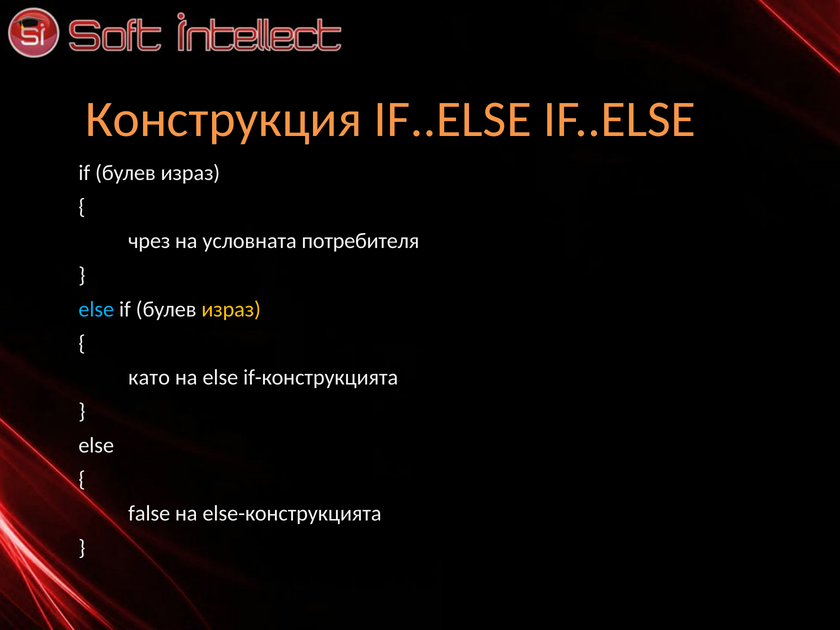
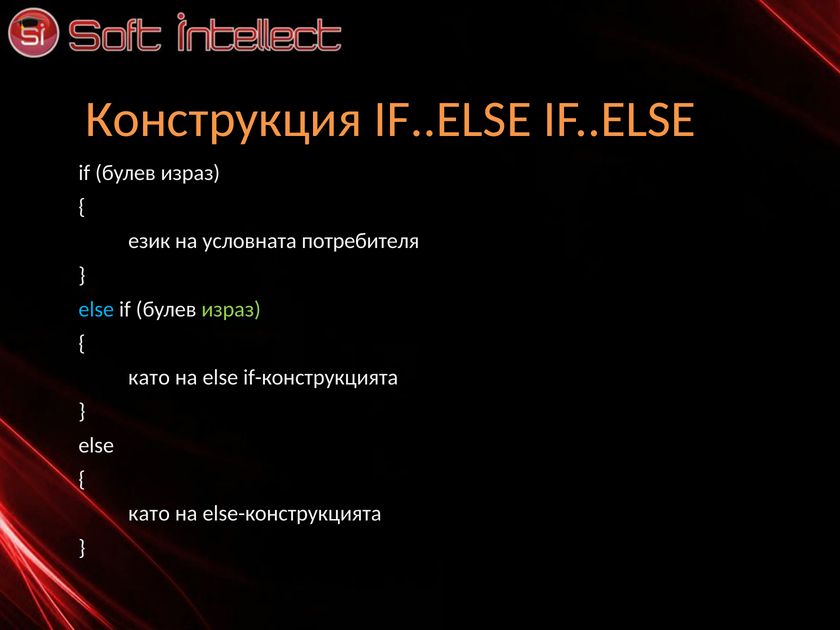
чрез: чрез -> език (149, 241)
израз colour: yellow -> light green (231, 309)
false: false -> като (149, 514)
